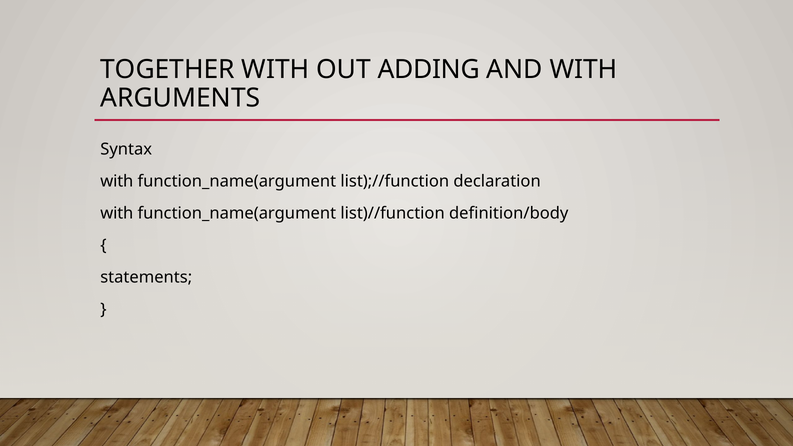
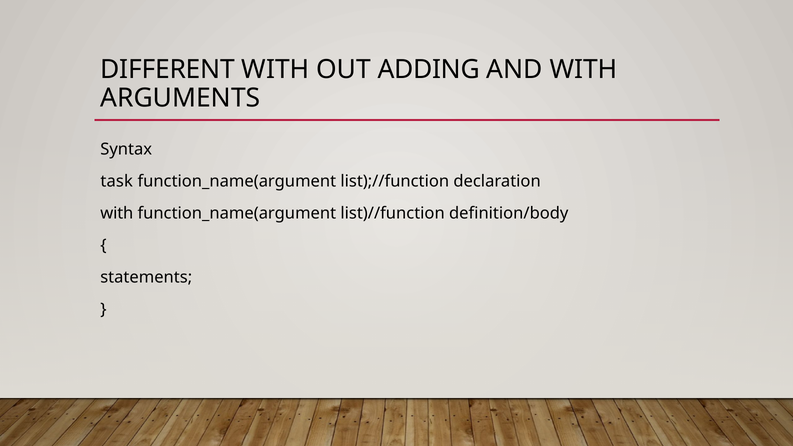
TOGETHER: TOGETHER -> DIFFERENT (168, 69)
with: with -> task (117, 181)
